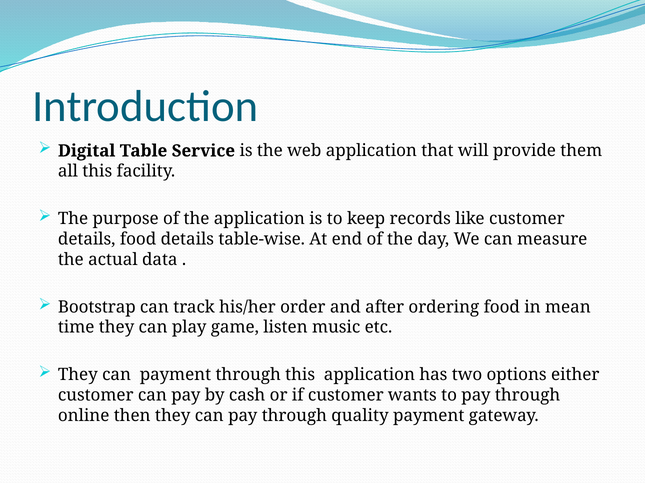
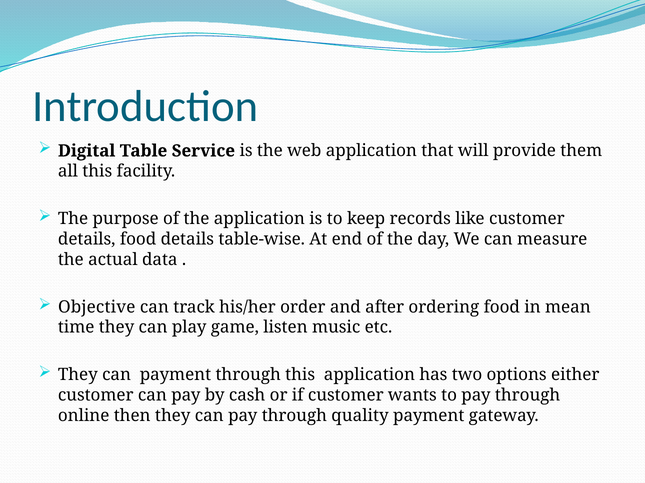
Bootstrap: Bootstrap -> Objective (97, 307)
